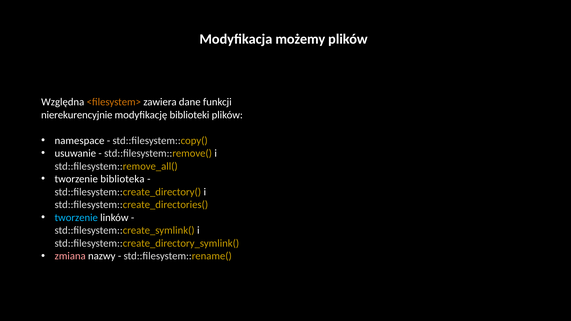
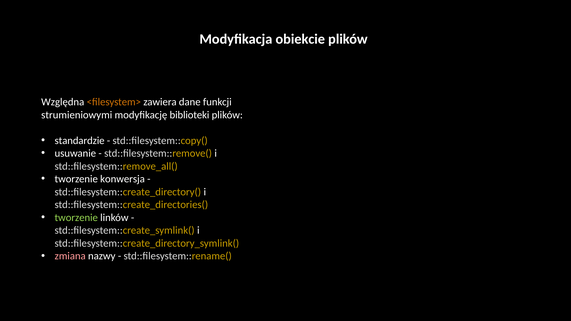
możemy: możemy -> obiekcie (300, 39)
nierekurencyjnie: nierekurencyjnie -> strumieniowymi (77, 115)
namespace: namespace -> standardzie (80, 141)
biblioteka: biblioteka -> konwersja (123, 179)
tworzenie colour: light blue -> light green (76, 218)
